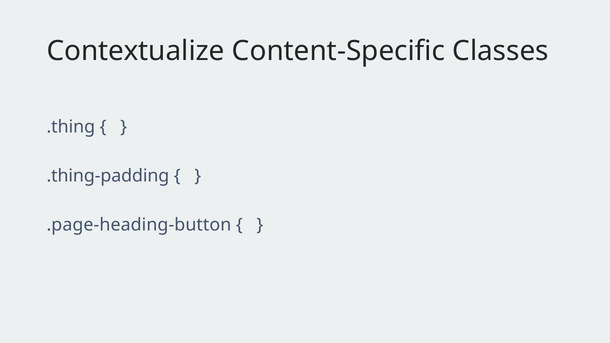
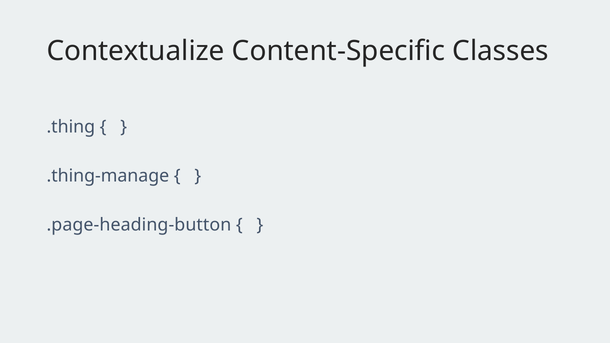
.thing-padding: .thing-padding -> .thing-manage (108, 176)
